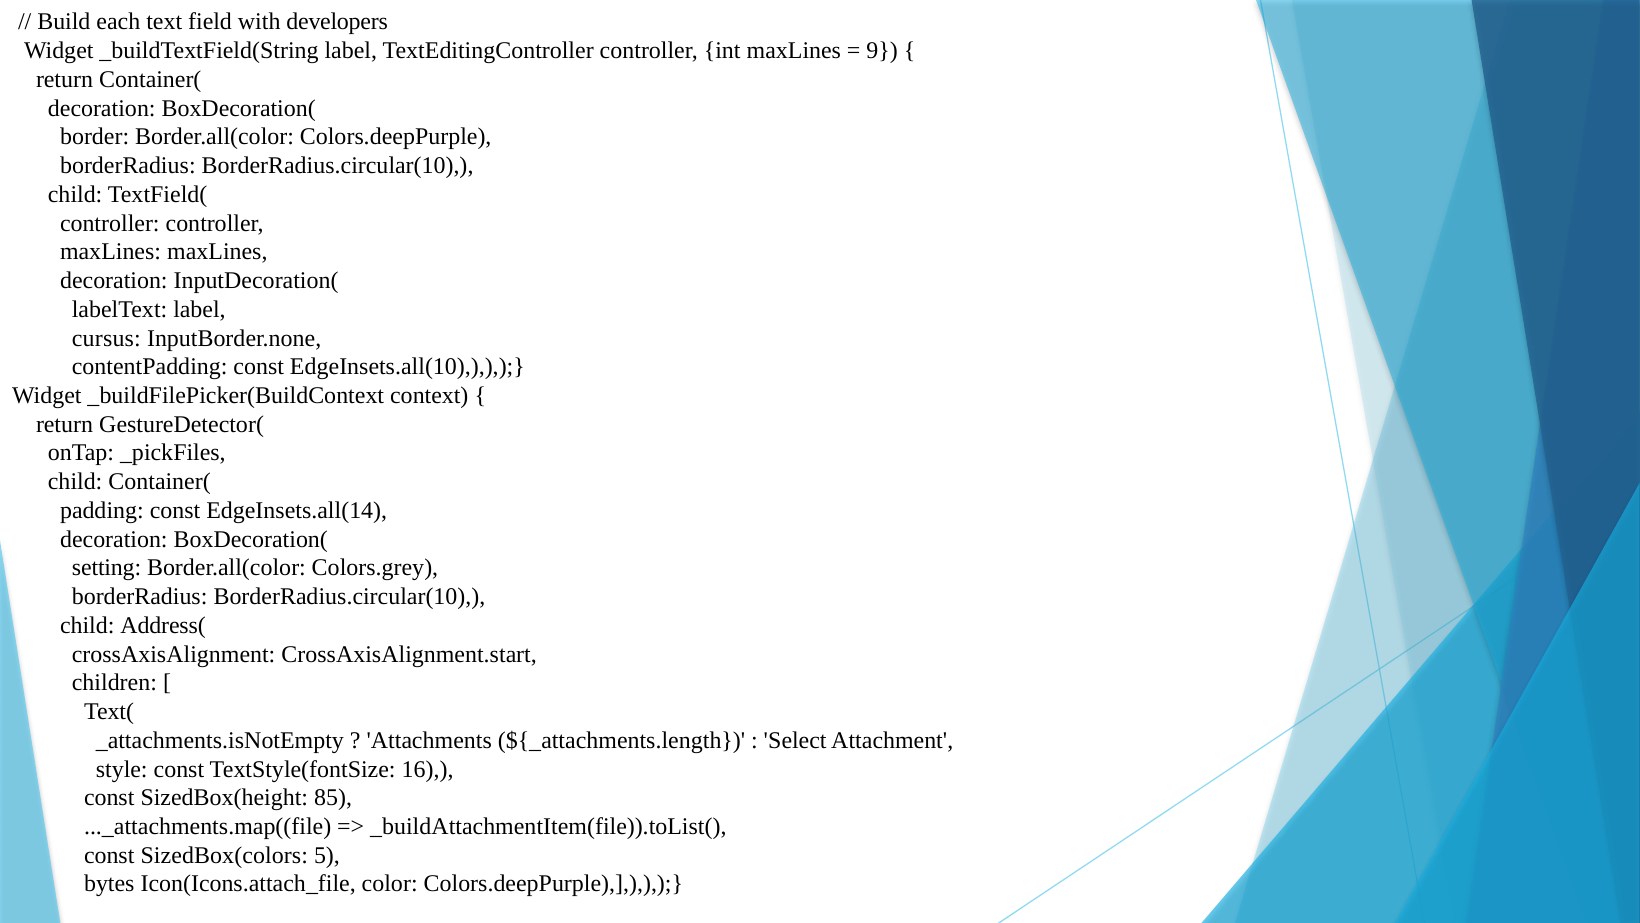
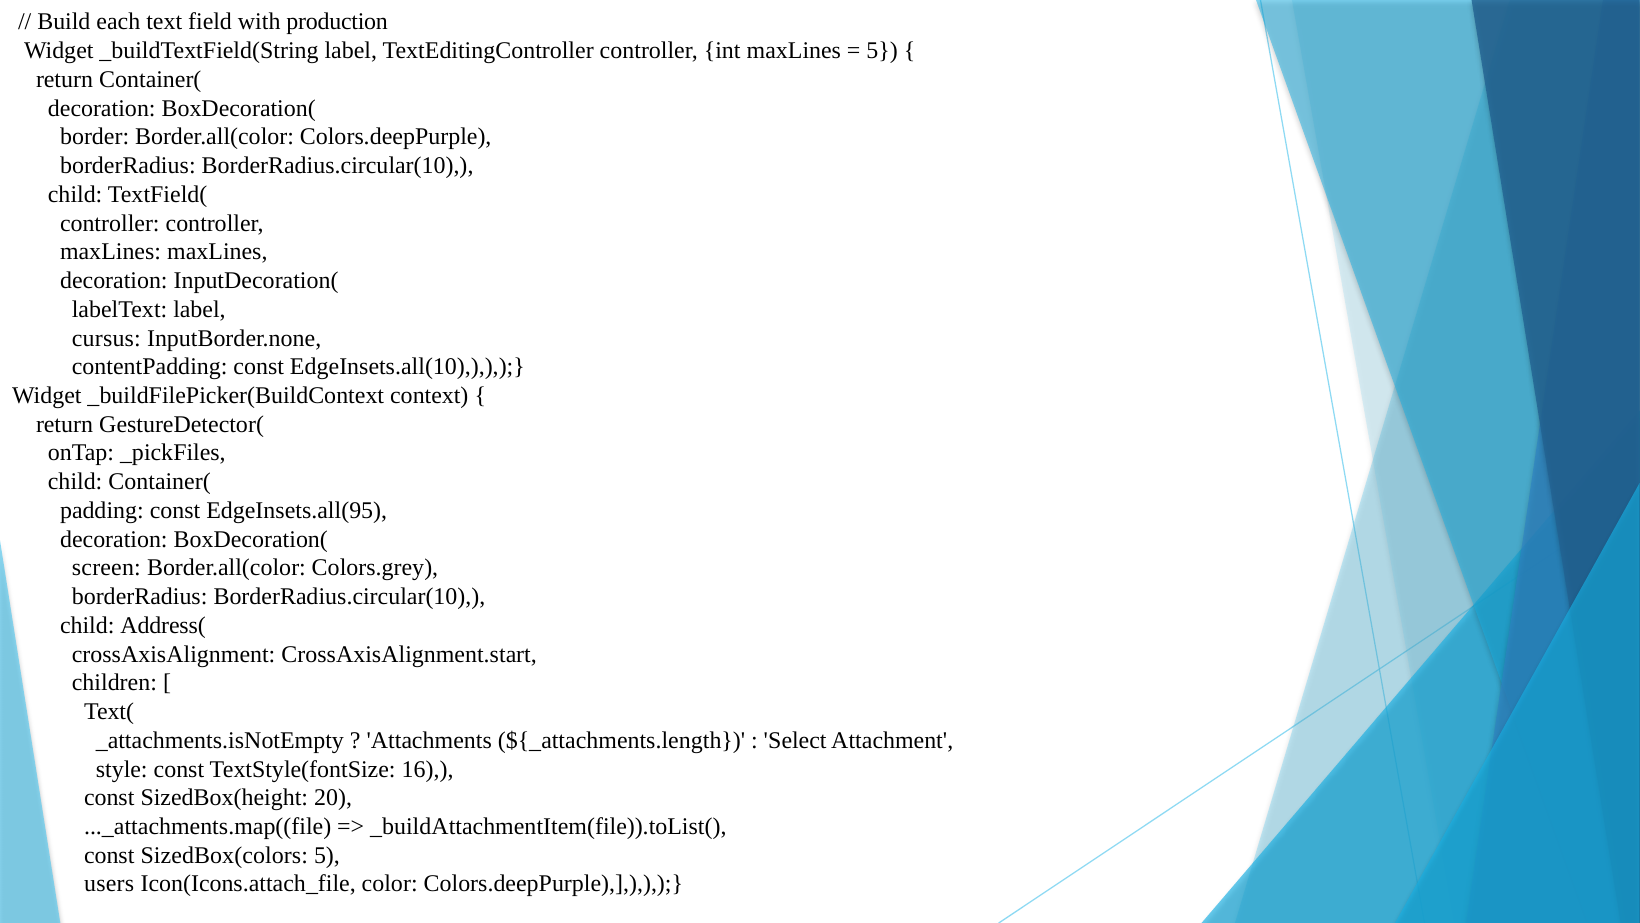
developers: developers -> production (337, 22)
9: 9 -> 5 (882, 51)
EdgeInsets.all(14: EdgeInsets.all(14 -> EdgeInsets.all(95 (297, 510)
setting: setting -> screen (106, 568)
85: 85 -> 20 (333, 797)
bytes: bytes -> users (109, 884)
